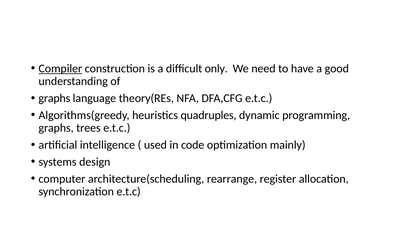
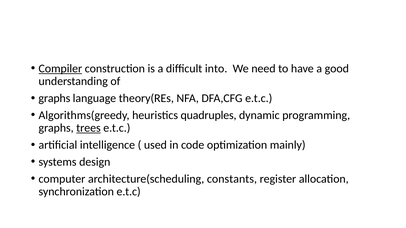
only: only -> into (216, 69)
trees underline: none -> present (88, 128)
rearrange: rearrange -> constants (232, 179)
